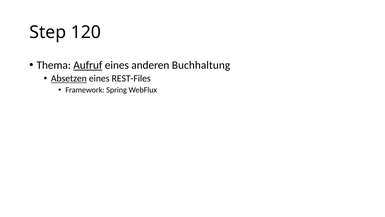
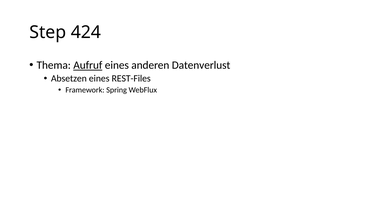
120: 120 -> 424 (86, 32)
Buchhaltung: Buchhaltung -> Datenverlust (201, 65)
Absetzen underline: present -> none (69, 78)
